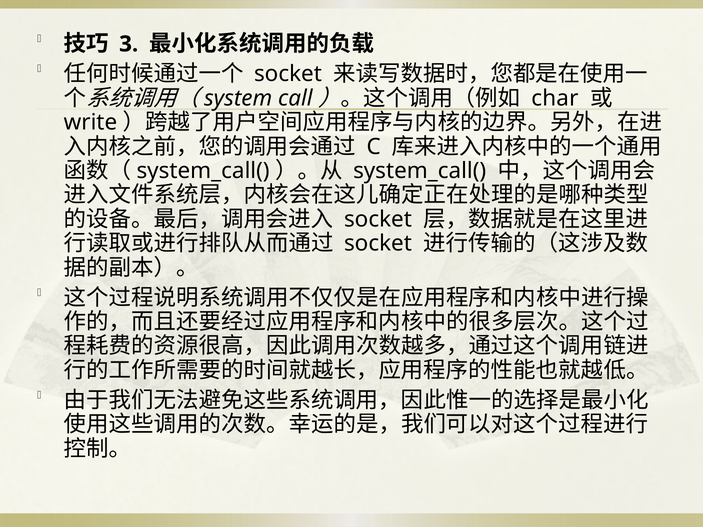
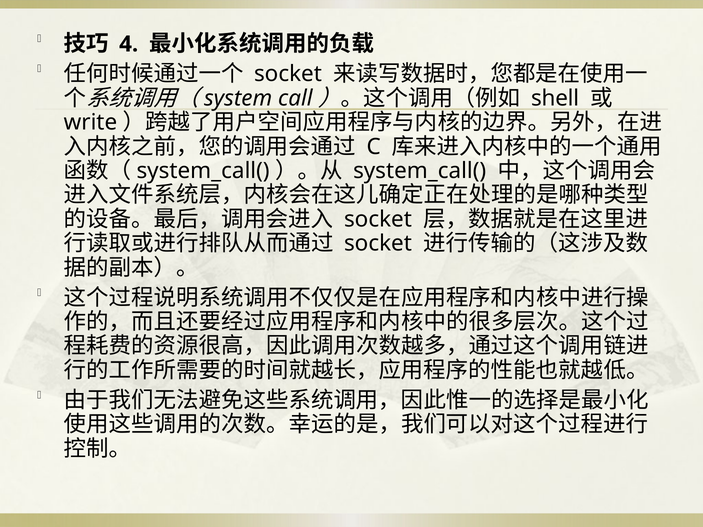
3: 3 -> 4 (129, 44)
char: char -> shell (555, 98)
